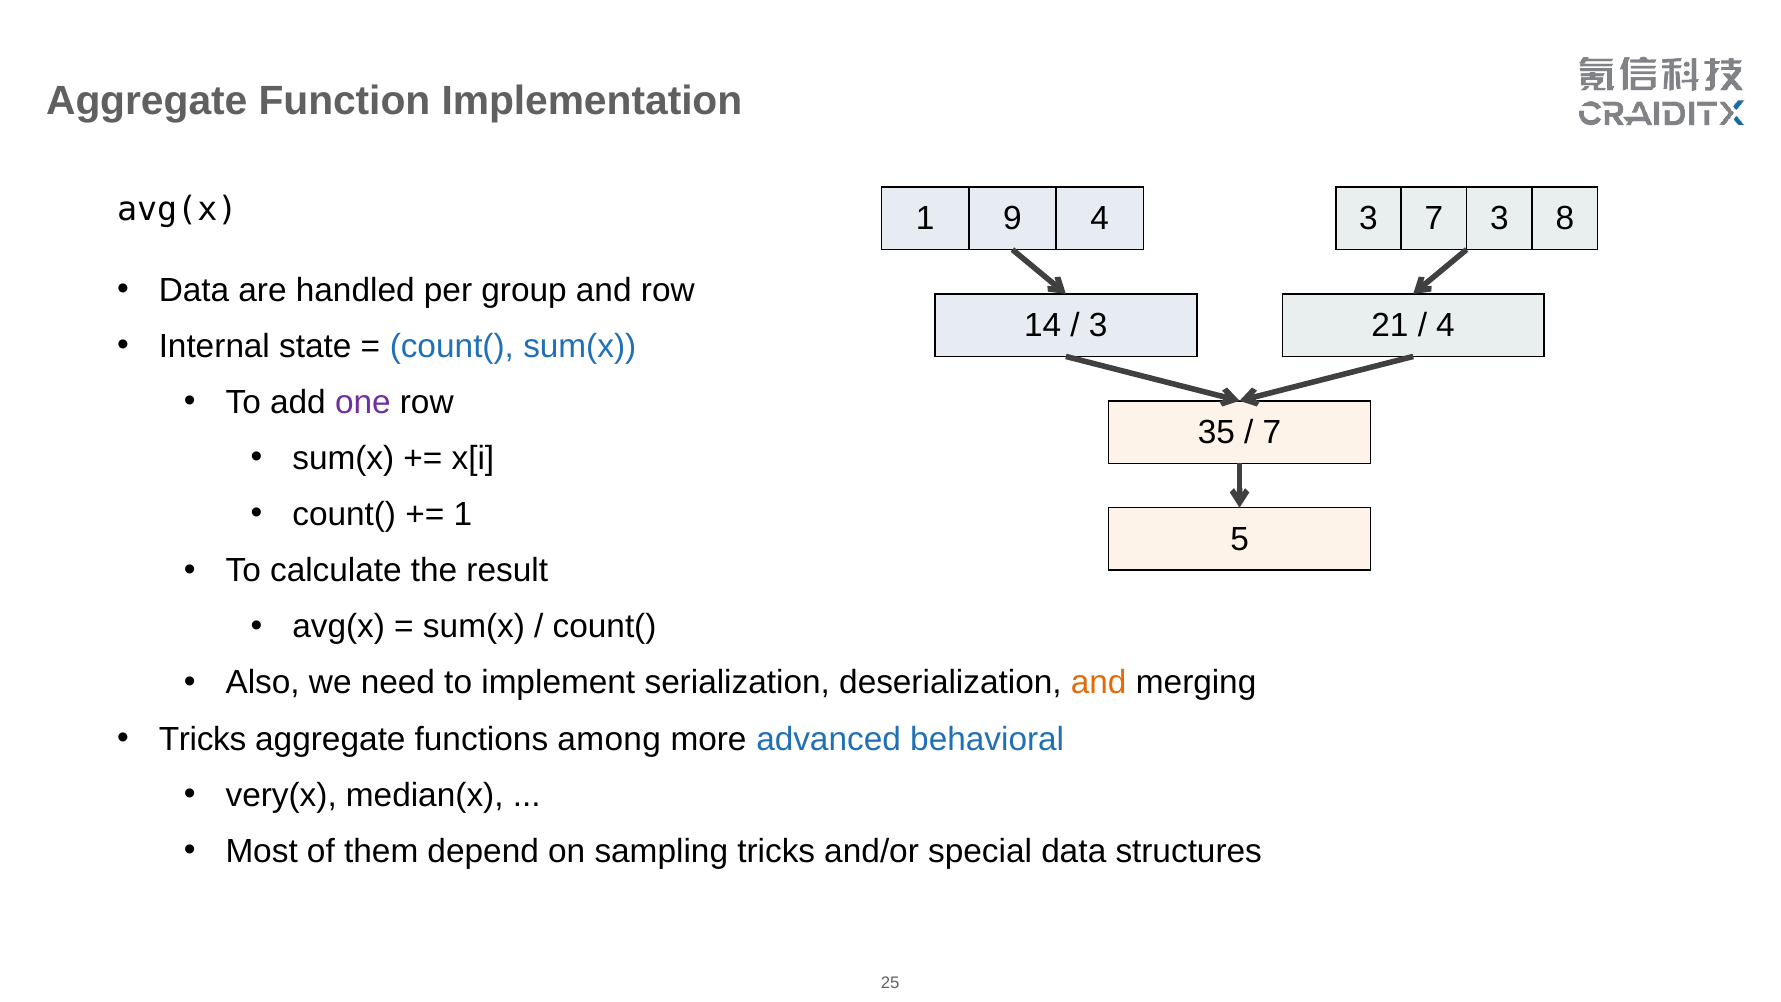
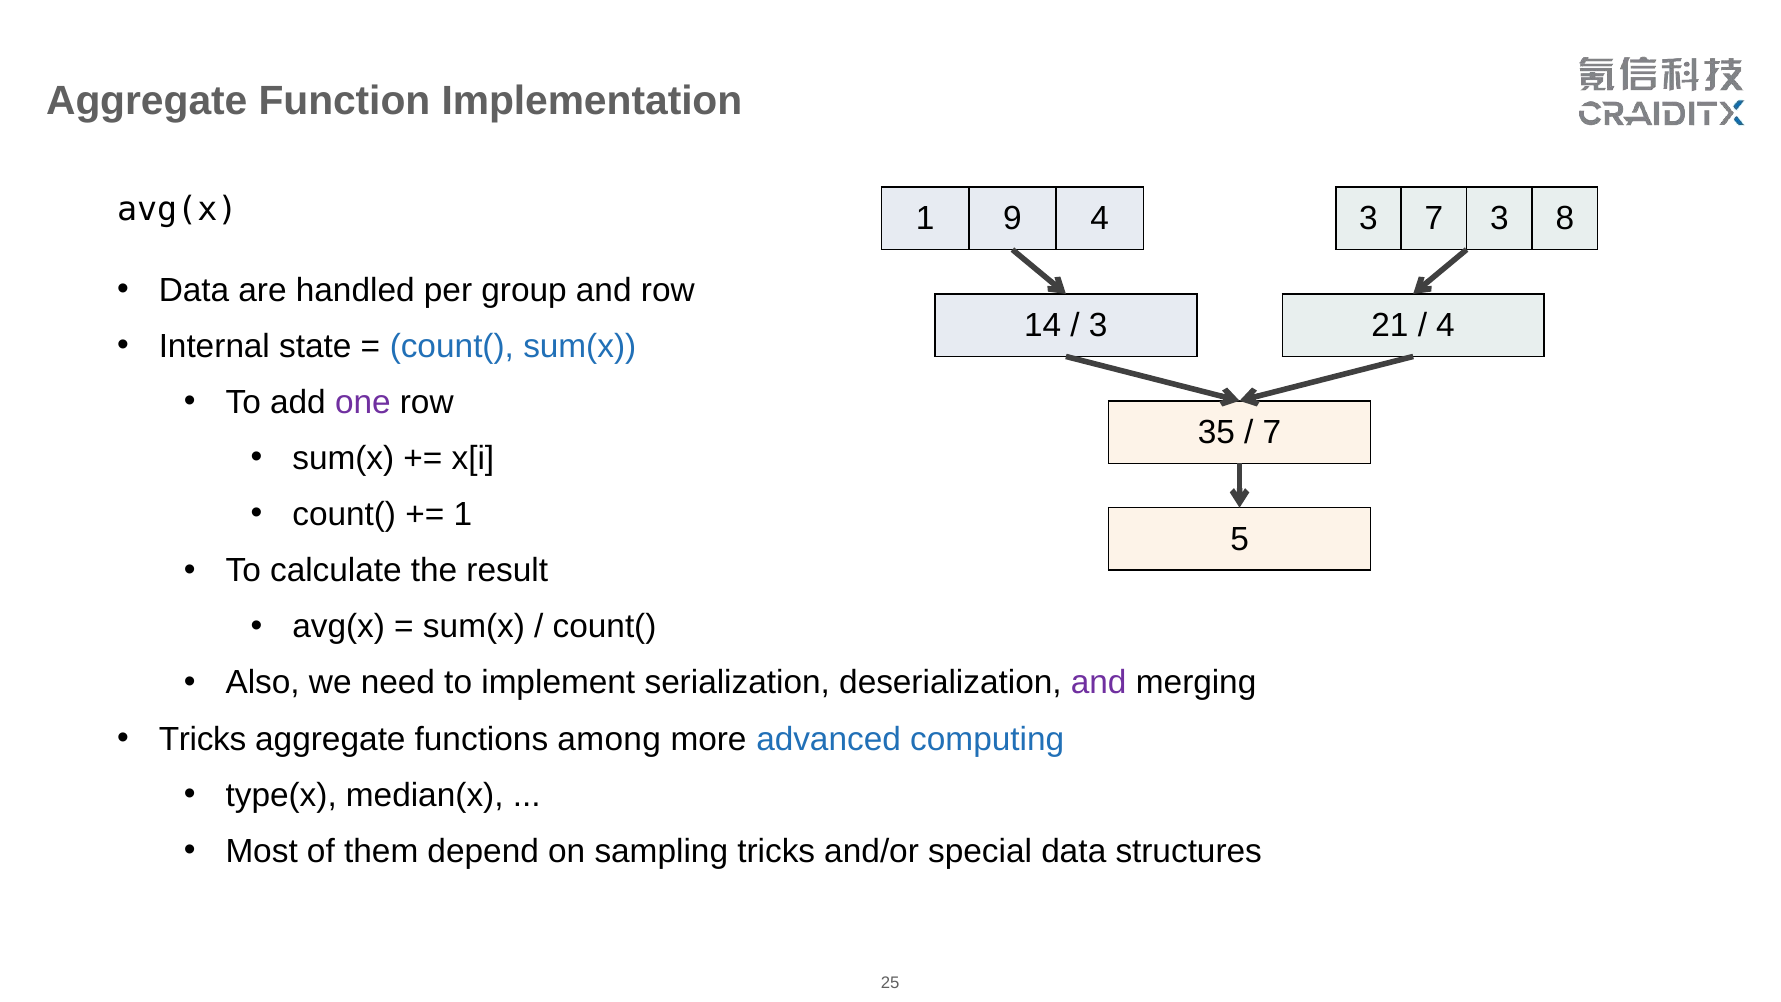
and colour: orange -> purple (1099, 683)
behavioral: behavioral -> computing (987, 739)
very(x: very(x -> type(x (281, 795)
